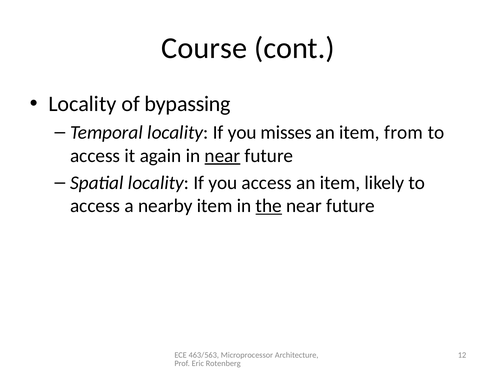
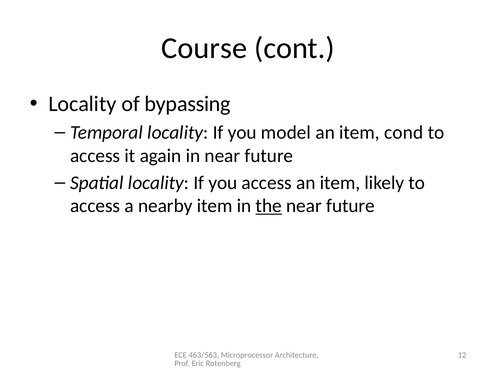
misses: misses -> model (286, 133)
from: from -> cond (404, 133)
near underline: present -> none (222, 156)
